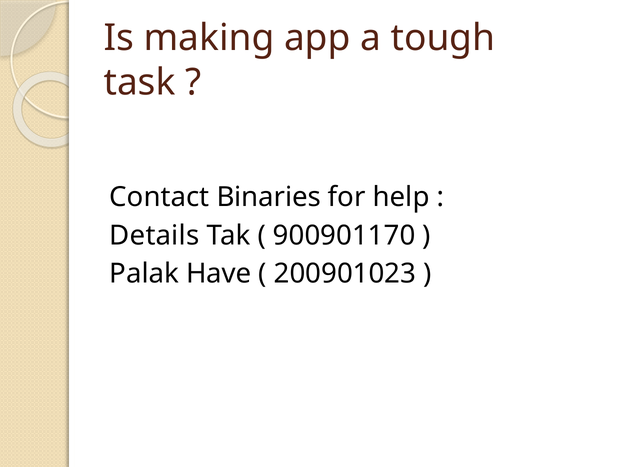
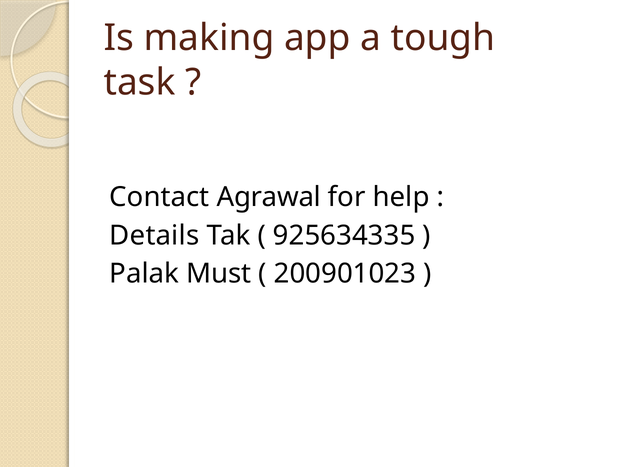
Binaries: Binaries -> Agrawal (269, 197)
900901170: 900901170 -> 925634335 (344, 235)
Have: Have -> Must (219, 274)
